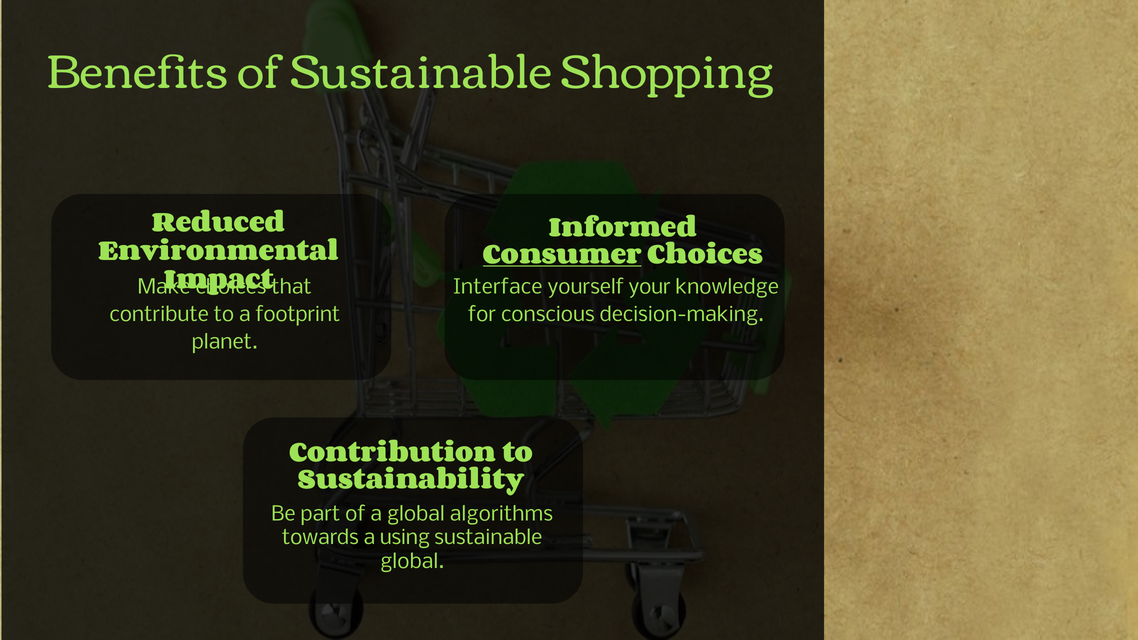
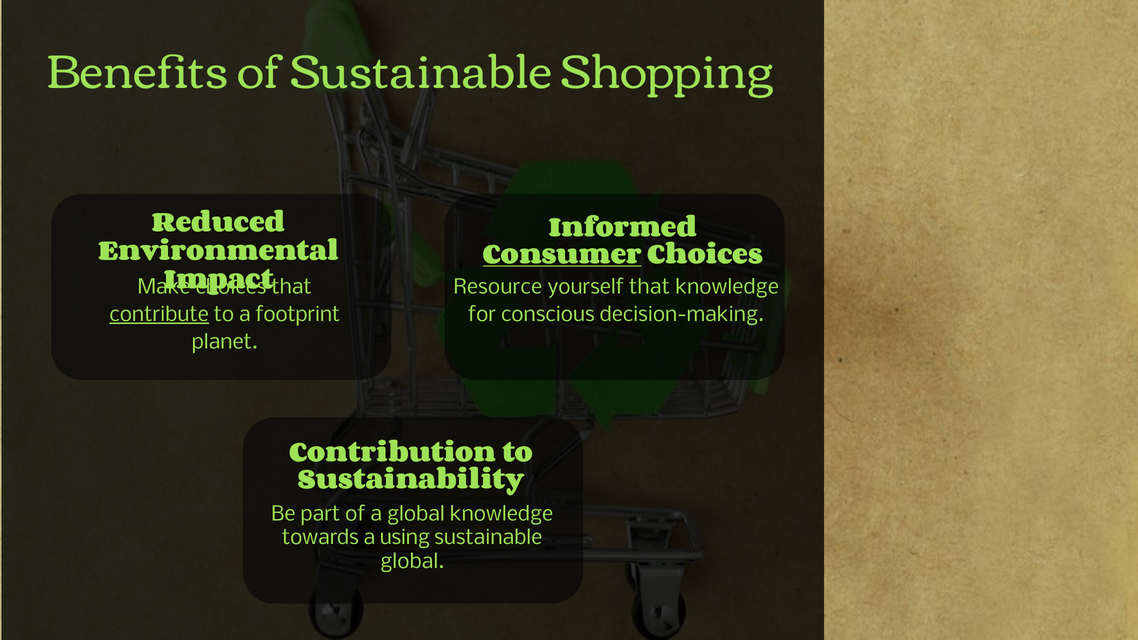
Interface: Interface -> Resource (498, 287)
yourself your: your -> that (649, 287)
contribute underline: none -> present (159, 315)
global algorithms: algorithms -> knowledge (501, 514)
